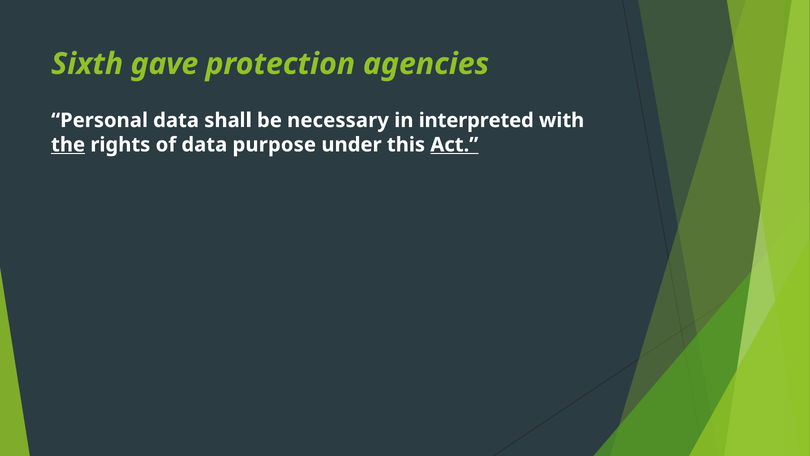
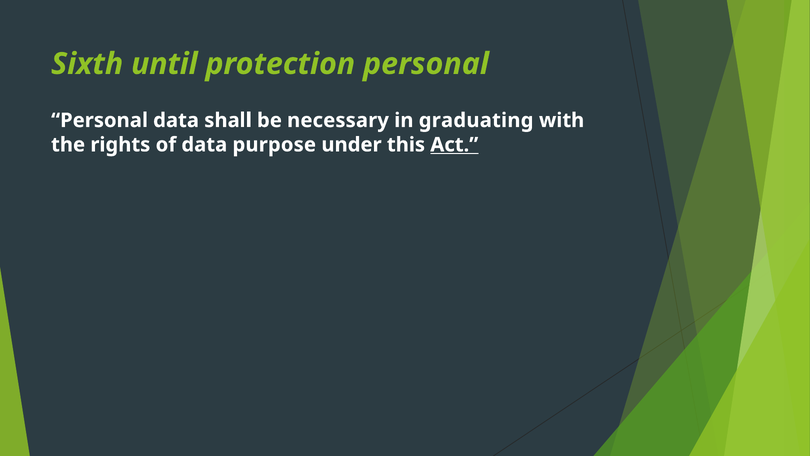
gave: gave -> until (164, 64)
protection agencies: agencies -> personal (426, 64)
interpreted: interpreted -> graduating (476, 120)
the underline: present -> none (68, 145)
